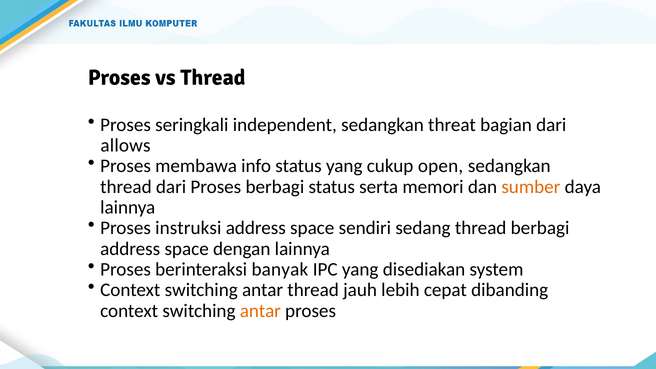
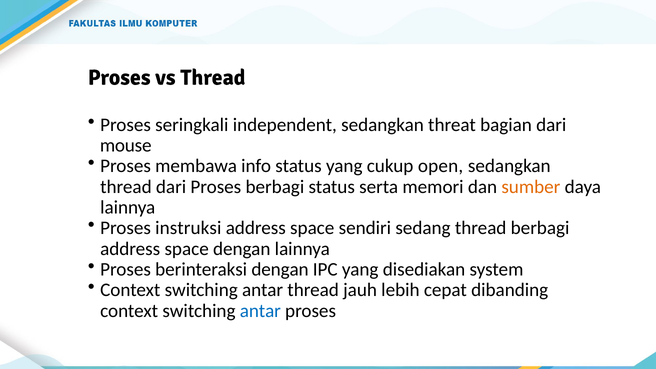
allows: allows -> mouse (126, 145)
berinteraksi banyak: banyak -> dengan (280, 269)
antar colour: orange -> blue (260, 311)
